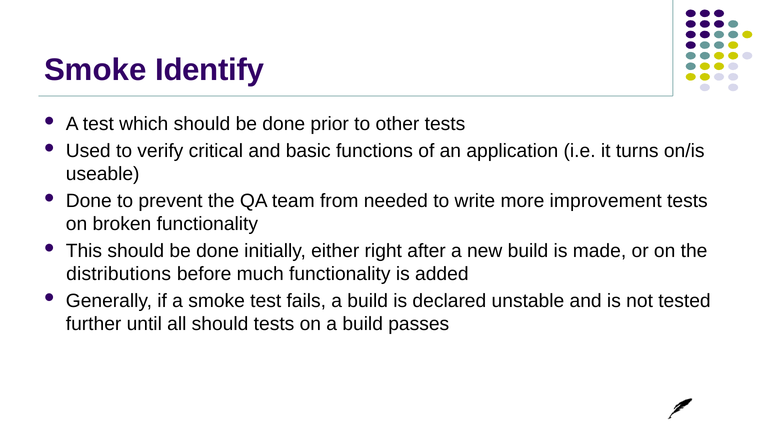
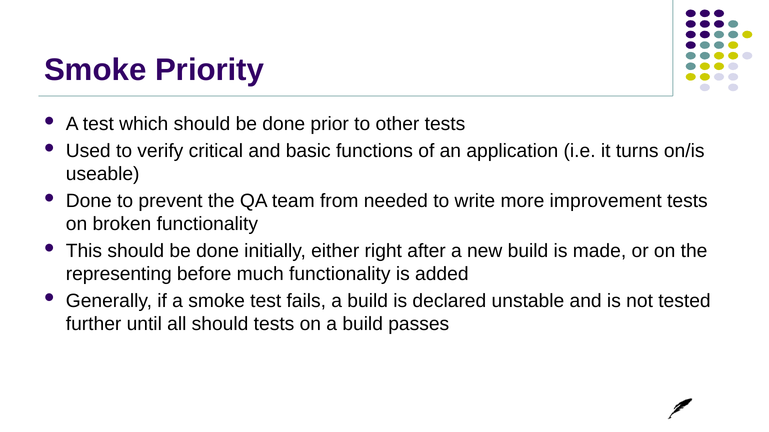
Identify: Identify -> Priority (210, 70)
distributions: distributions -> representing (119, 274)
